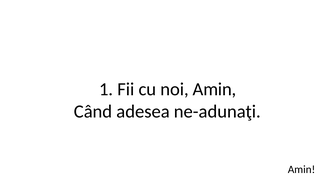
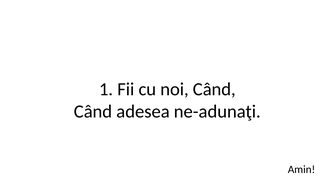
noi Amin: Amin -> Când (214, 89)
